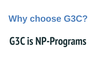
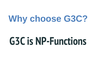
NP-Programs: NP-Programs -> NP-Functions (61, 41)
